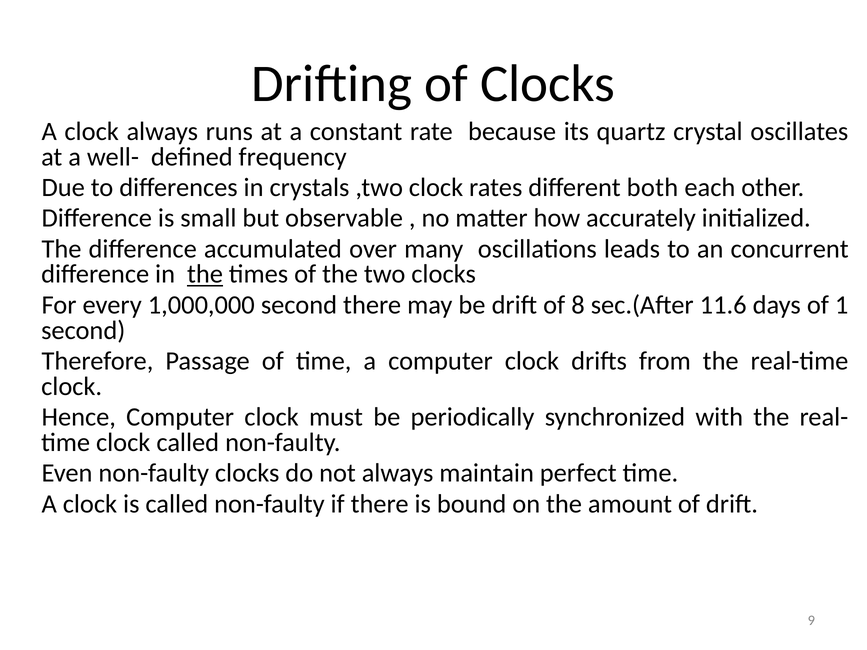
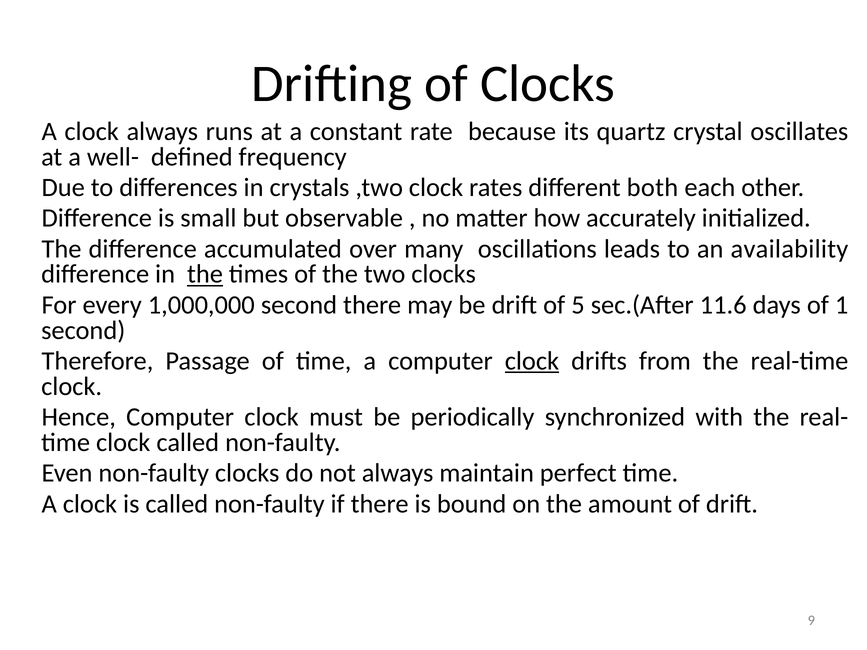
concurrent: concurrent -> availability (789, 249)
8: 8 -> 5 (578, 305)
clock underline: none -> present (532, 361)
